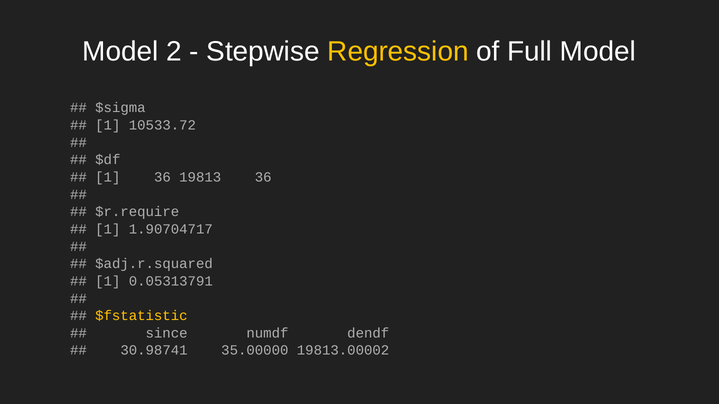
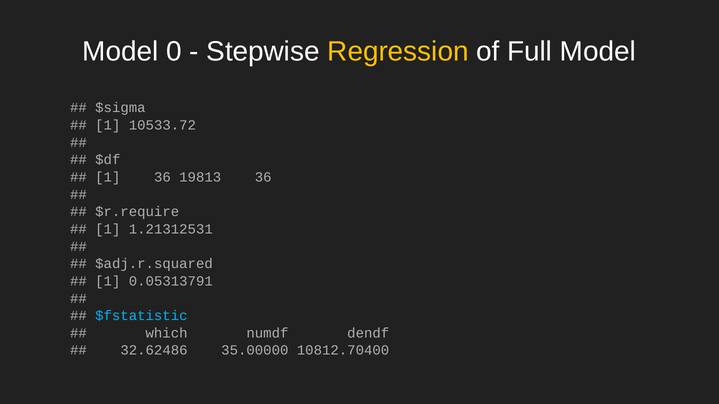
2: 2 -> 0 (174, 52)
1.90704717: 1.90704717 -> 1.21312531 (171, 229)
$fstatistic colour: yellow -> light blue (141, 316)
since: since -> which (167, 333)
30.98741: 30.98741 -> 32.62486 (154, 351)
19813.00002: 19813.00002 -> 10812.70400 (343, 351)
